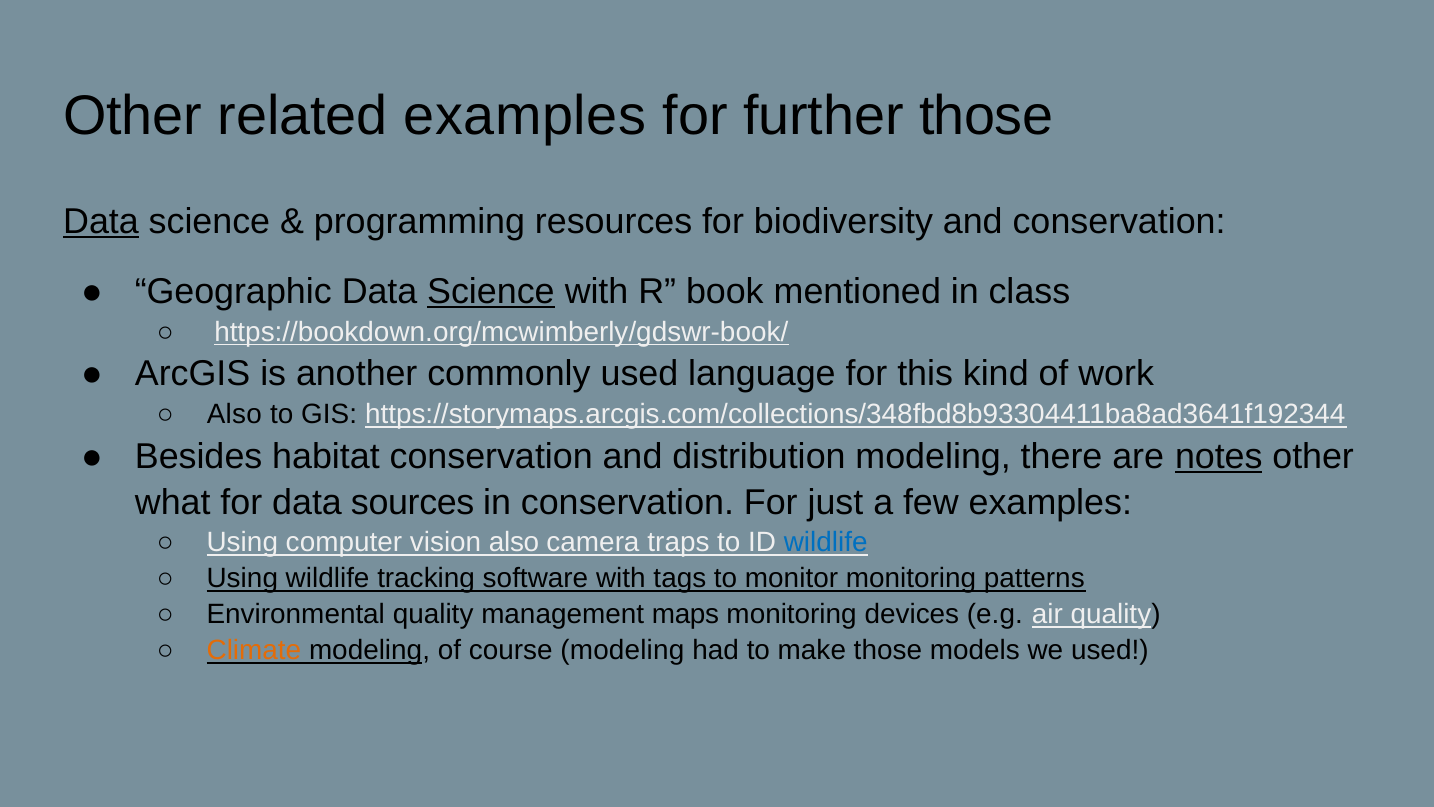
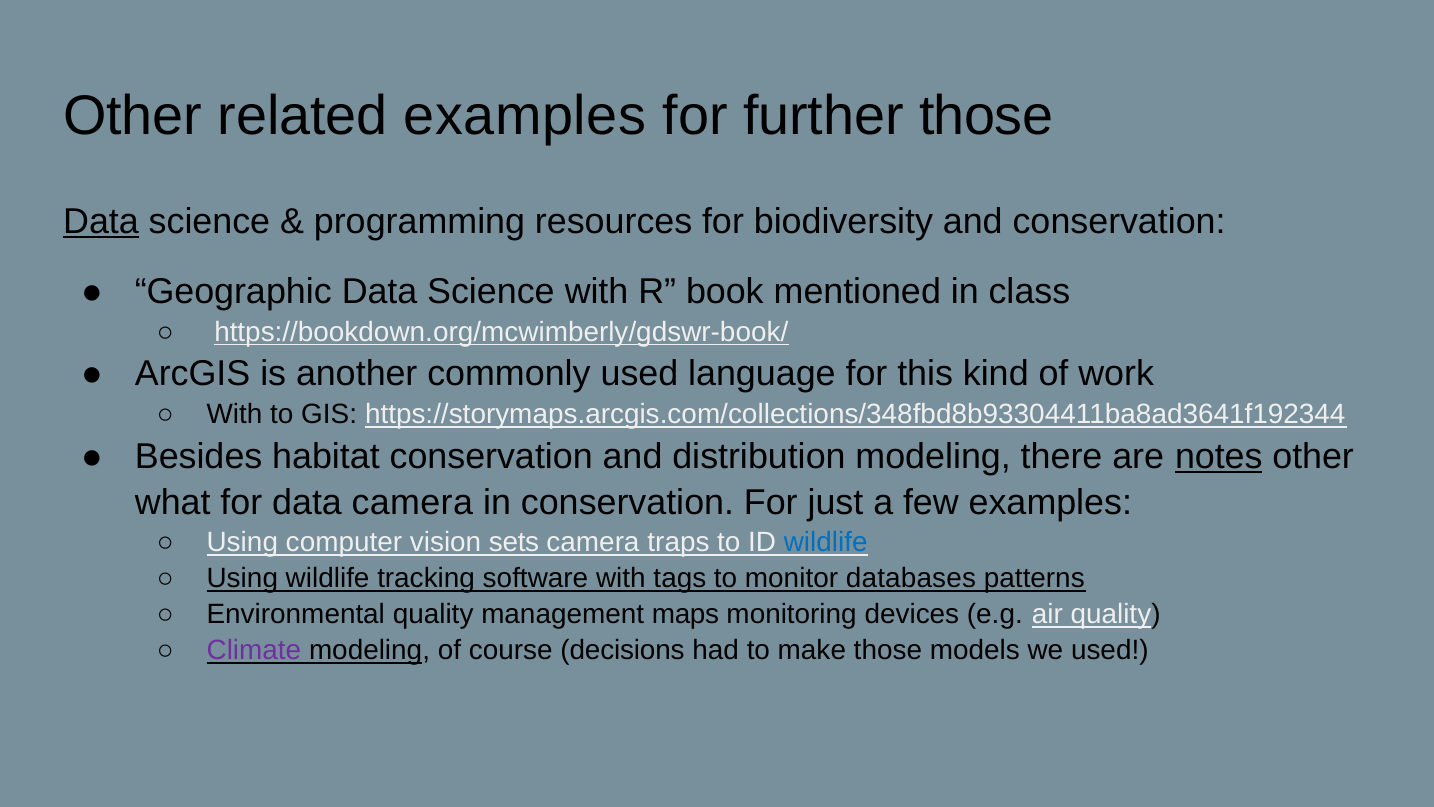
Science underline: present -> none (491, 292)
Also: Also -> With (235, 414)
data sources: sources -> camera (412, 502)
vision also: also -> sets (514, 542)
monitor monitoring: monitoring -> databases (911, 578)
Climate colour: orange -> purple (254, 650)
course modeling: modeling -> decisions (623, 650)
